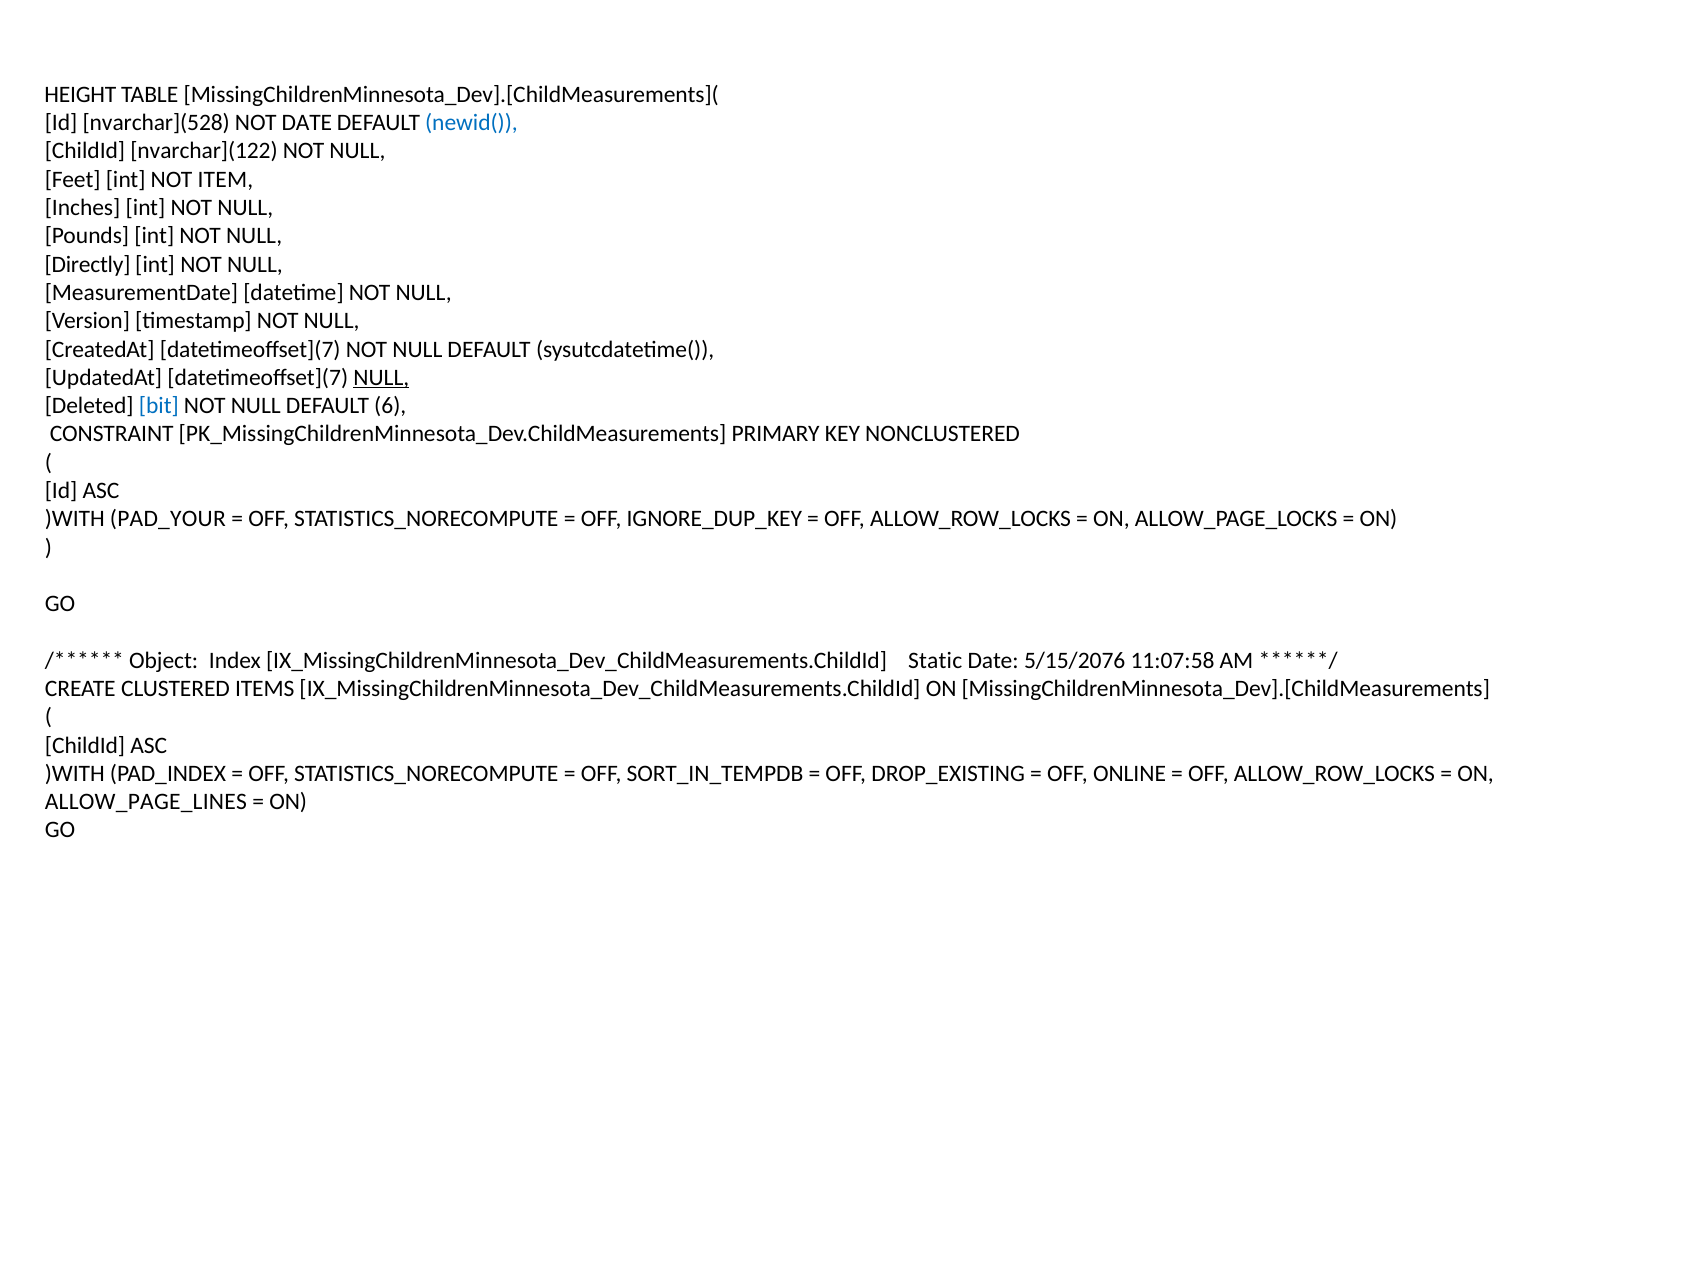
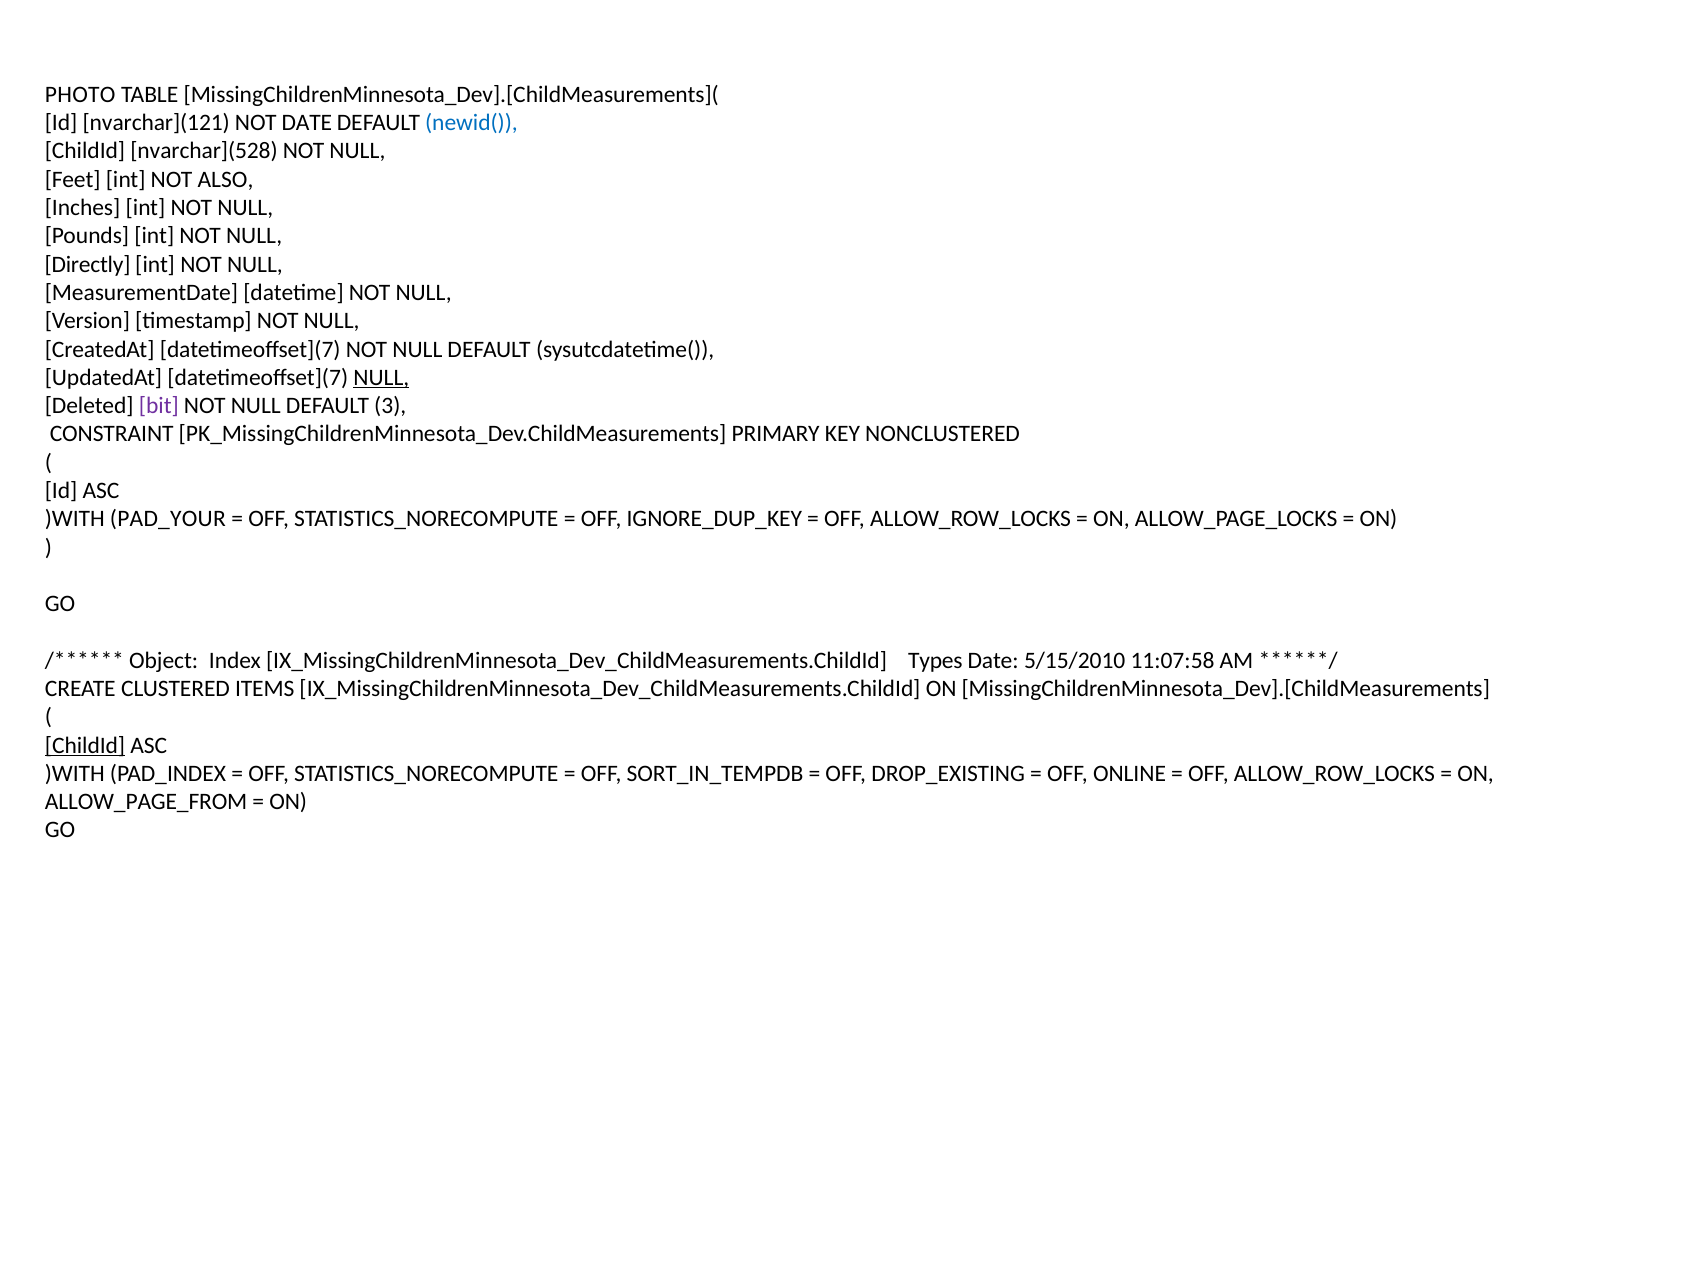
HEIGHT: HEIGHT -> PHOTO (80, 95)
nvarchar](528: nvarchar](528 -> nvarchar](121 (156, 123)
nvarchar](122: nvarchar](122 -> nvarchar](528 (204, 151)
ITEM: ITEM -> ALSO (225, 179)
bit colour: blue -> purple (159, 406)
6: 6 -> 3 (390, 406)
Static: Static -> Types (935, 660)
5/15/2076: 5/15/2076 -> 5/15/2010 (1075, 660)
ChildId underline: none -> present (85, 745)
ALLOW_PAGE_LINES: ALLOW_PAGE_LINES -> ALLOW_PAGE_FROM (146, 802)
